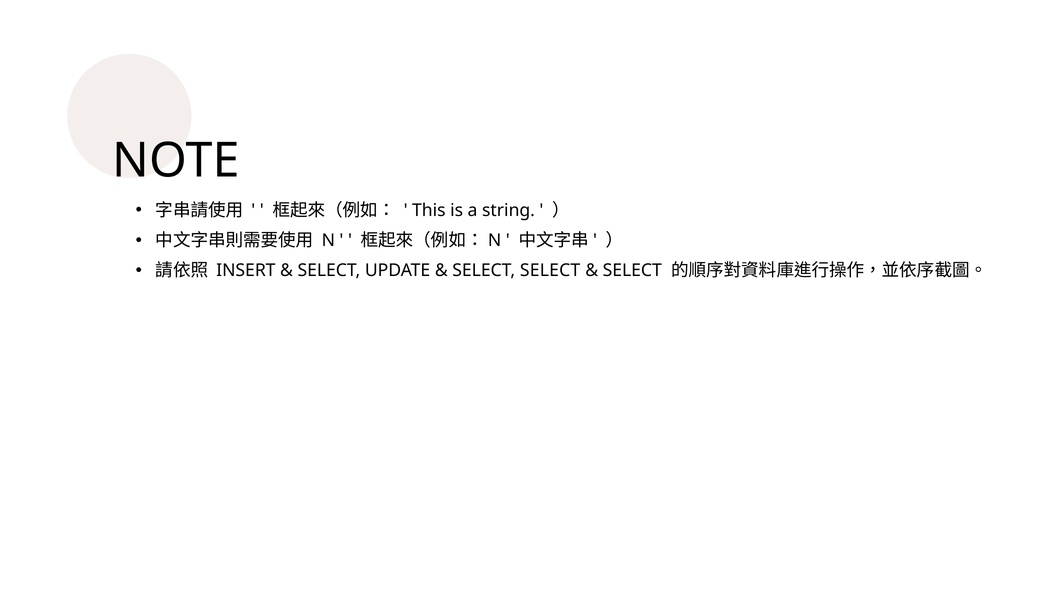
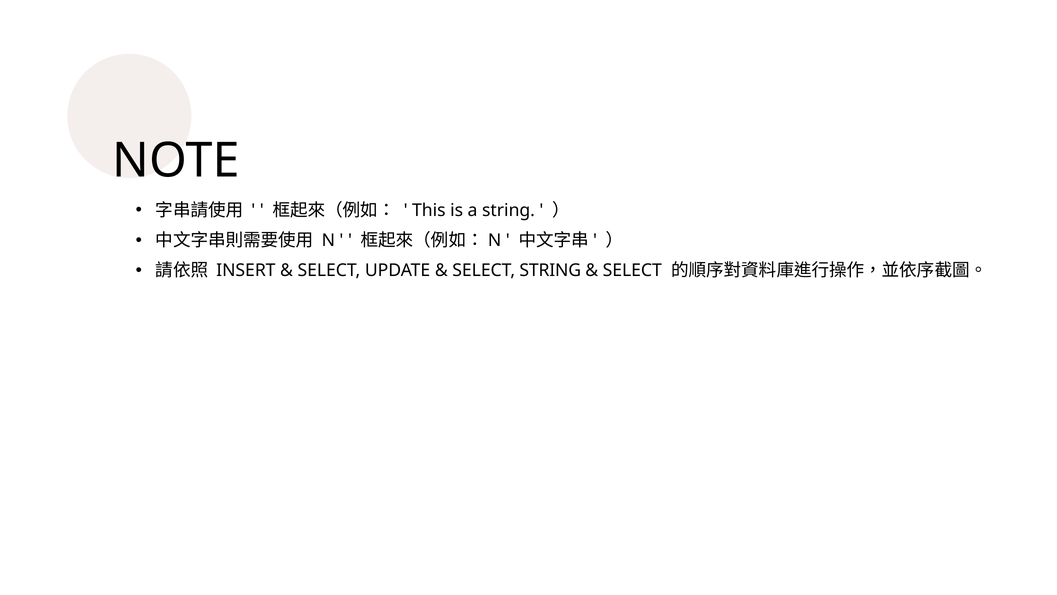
SELECT SELECT: SELECT -> STRING (550, 270)
